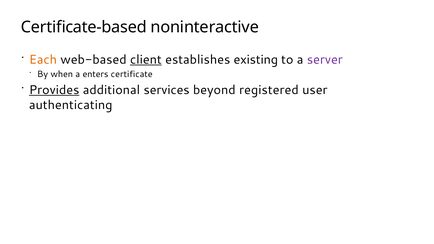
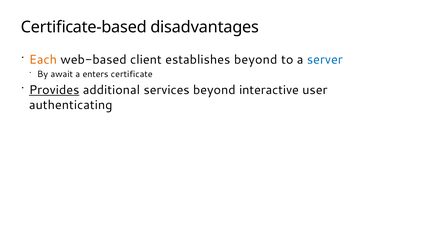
noninteractive: noninteractive -> disadvantages (205, 27)
client underline: present -> none (146, 60)
establishes existing: existing -> beyond (256, 60)
server colour: purple -> blue (325, 60)
when: when -> await (62, 74)
registered: registered -> interactive (269, 90)
